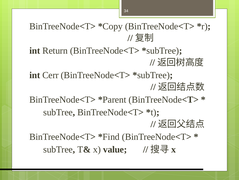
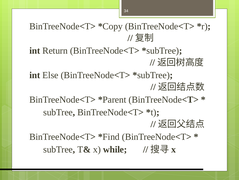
Cerr: Cerr -> Else (50, 75)
value: value -> while (115, 149)
